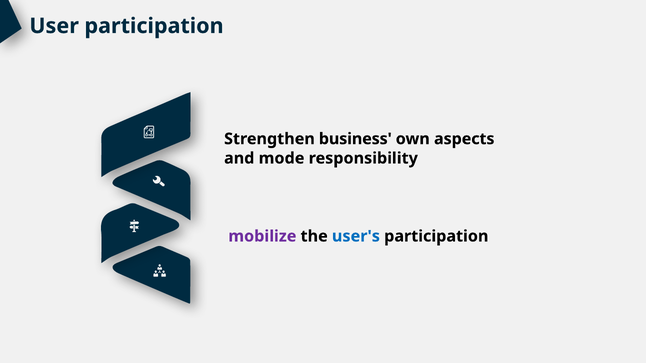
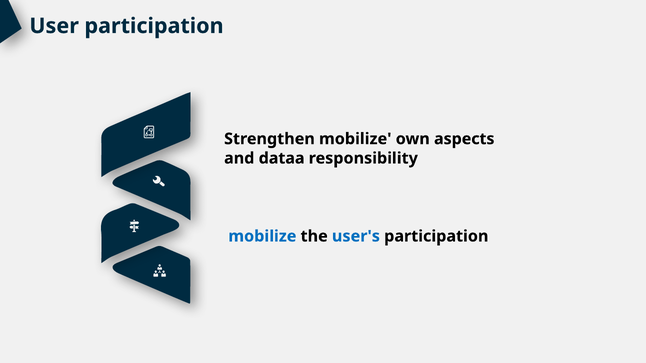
Strengthen business: business -> mobilize (355, 139)
mode: mode -> dataa (282, 158)
mobilize colour: purple -> blue (262, 236)
